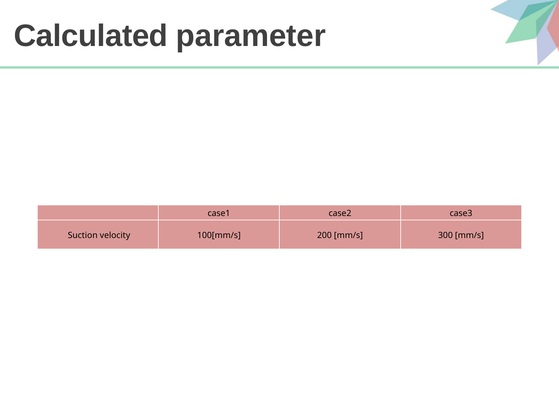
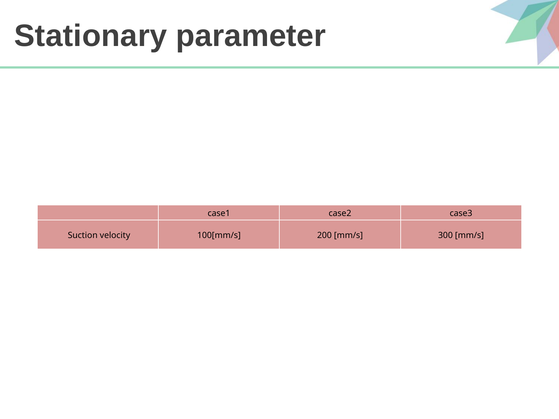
Calculated: Calculated -> Stationary (91, 36)
